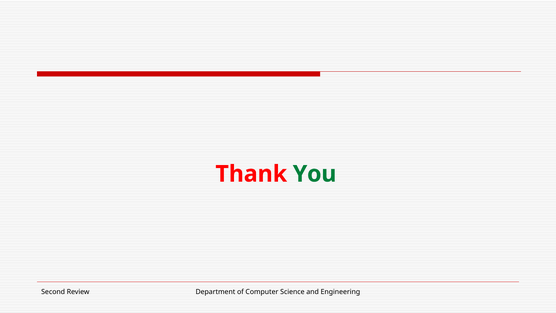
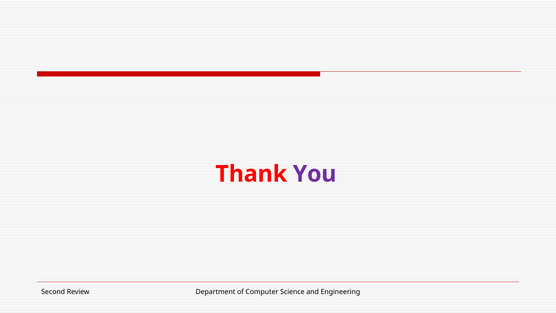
You colour: green -> purple (315, 174)
